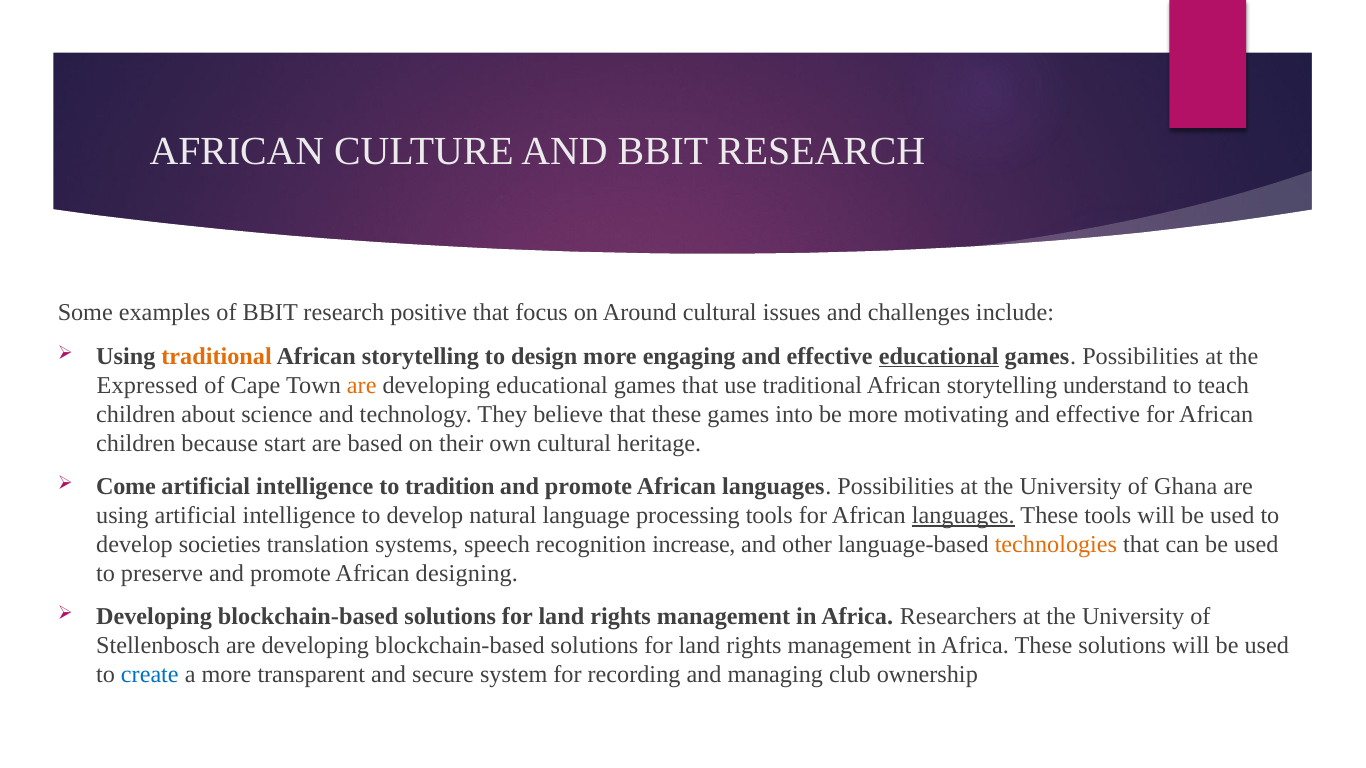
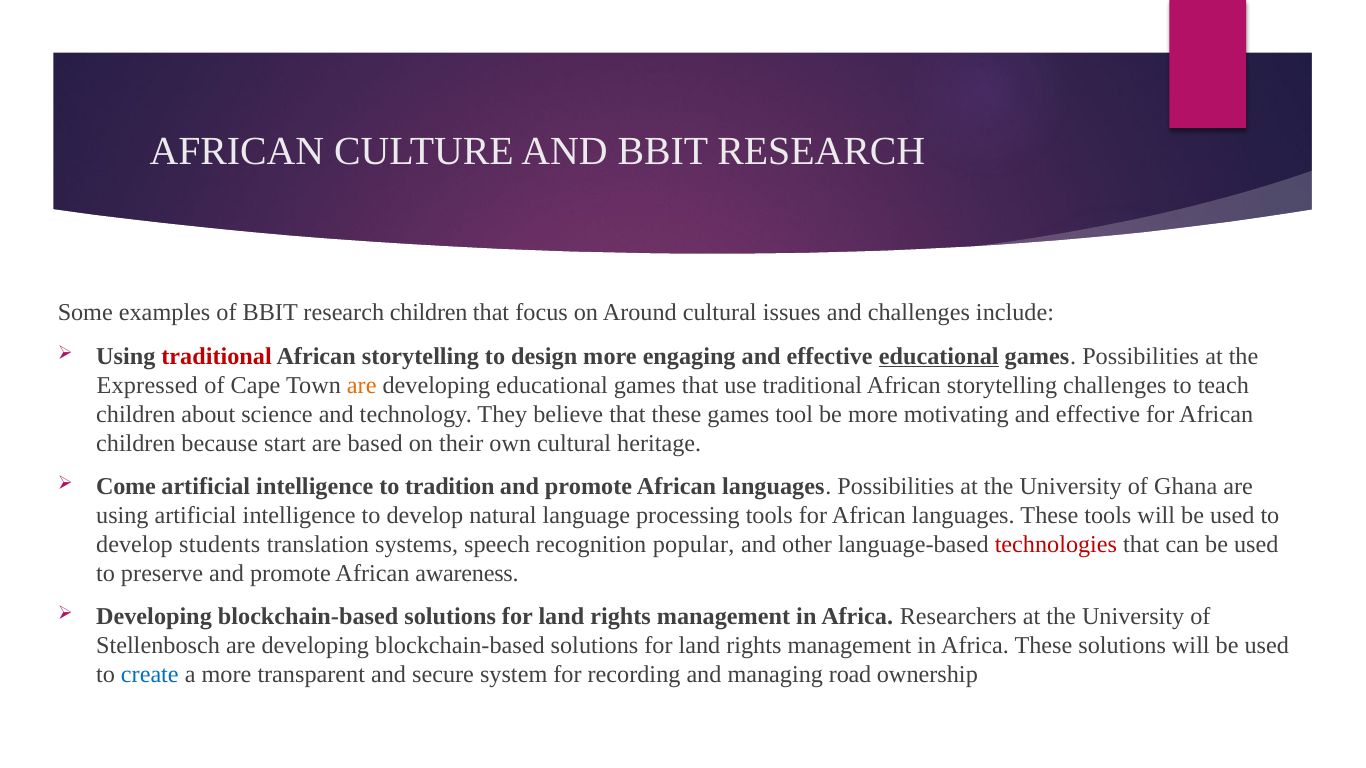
research positive: positive -> children (429, 313)
traditional colour: orange -> red (217, 356)
storytelling understand: understand -> challenges (1115, 385)
into: into -> tool (794, 414)
languages underline: present -> none (963, 516)
societies: societies -> students (220, 545)
increase: increase -> popular (694, 545)
technologies colour: orange -> red (1056, 545)
designing: designing -> awareness (467, 574)
club: club -> road (850, 675)
